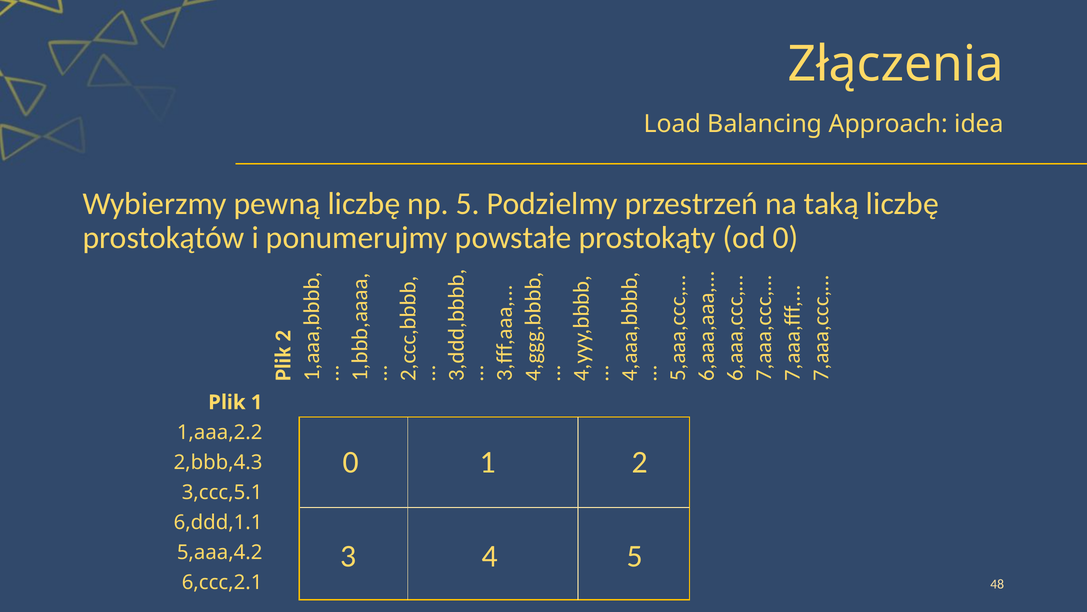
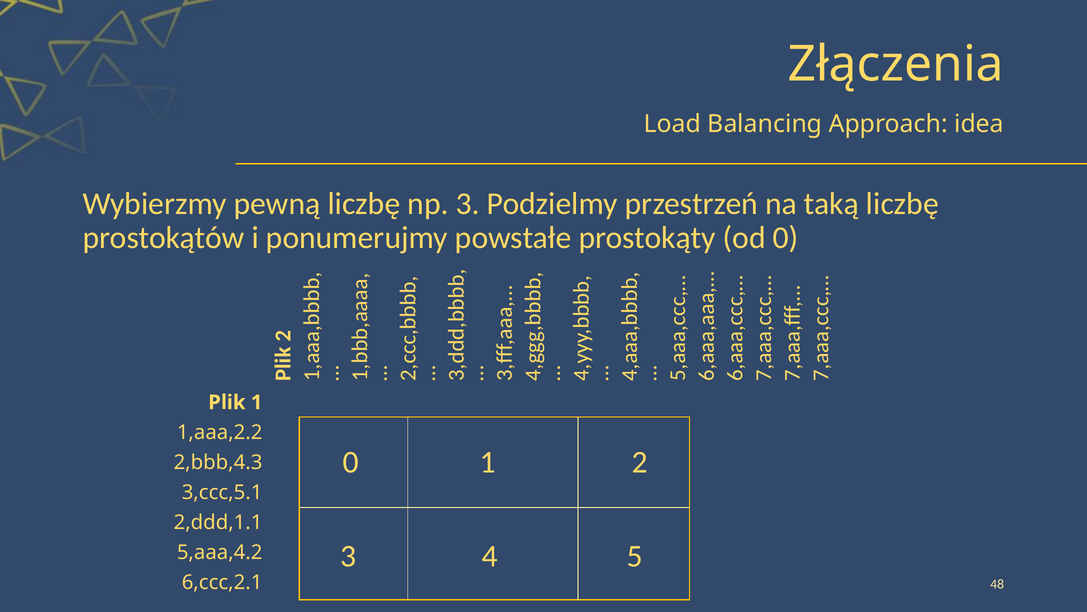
np 5: 5 -> 3 (468, 204)
6,ddd,1.1: 6,ddd,1.1 -> 2,ddd,1.1 (218, 522)
